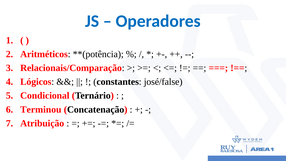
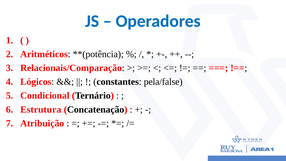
josé/false: josé/false -> pela/false (163, 82)
Terminou: Terminou -> Estrutura (41, 109)
